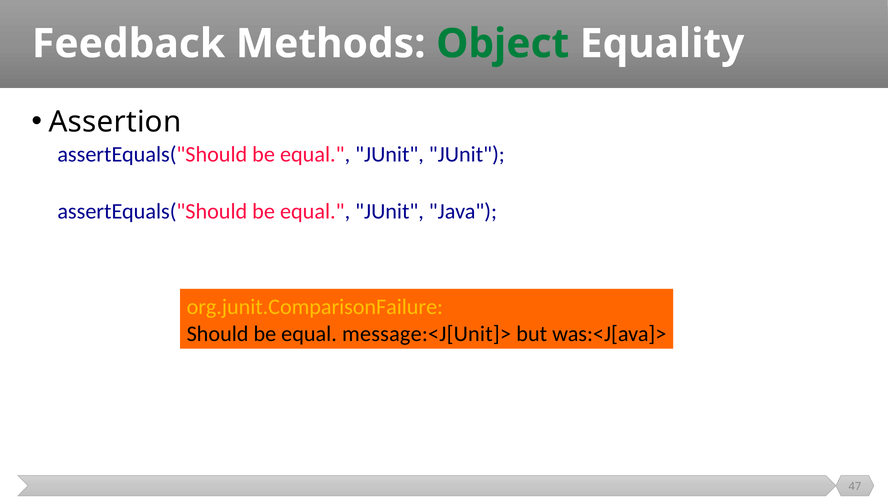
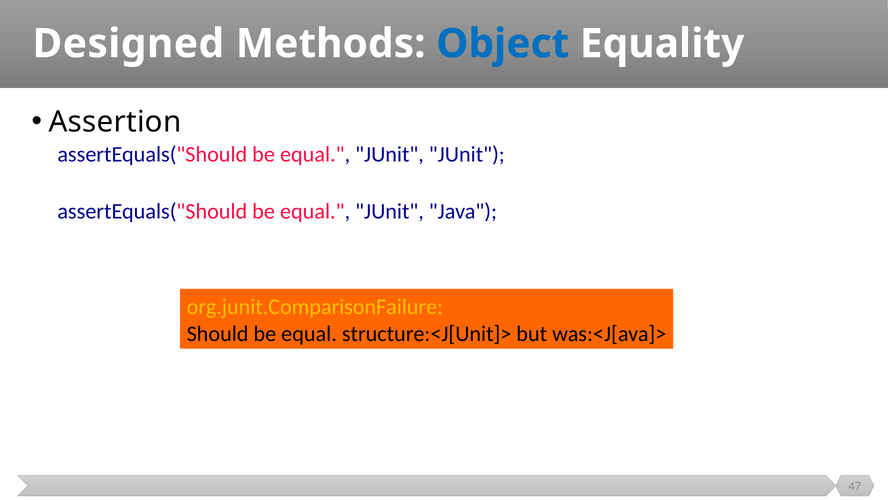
Feedback: Feedback -> Designed (128, 44)
Object colour: green -> blue (503, 44)
message:<J[Unit]>: message:<J[Unit]> -> structure:<J[Unit]> (427, 333)
